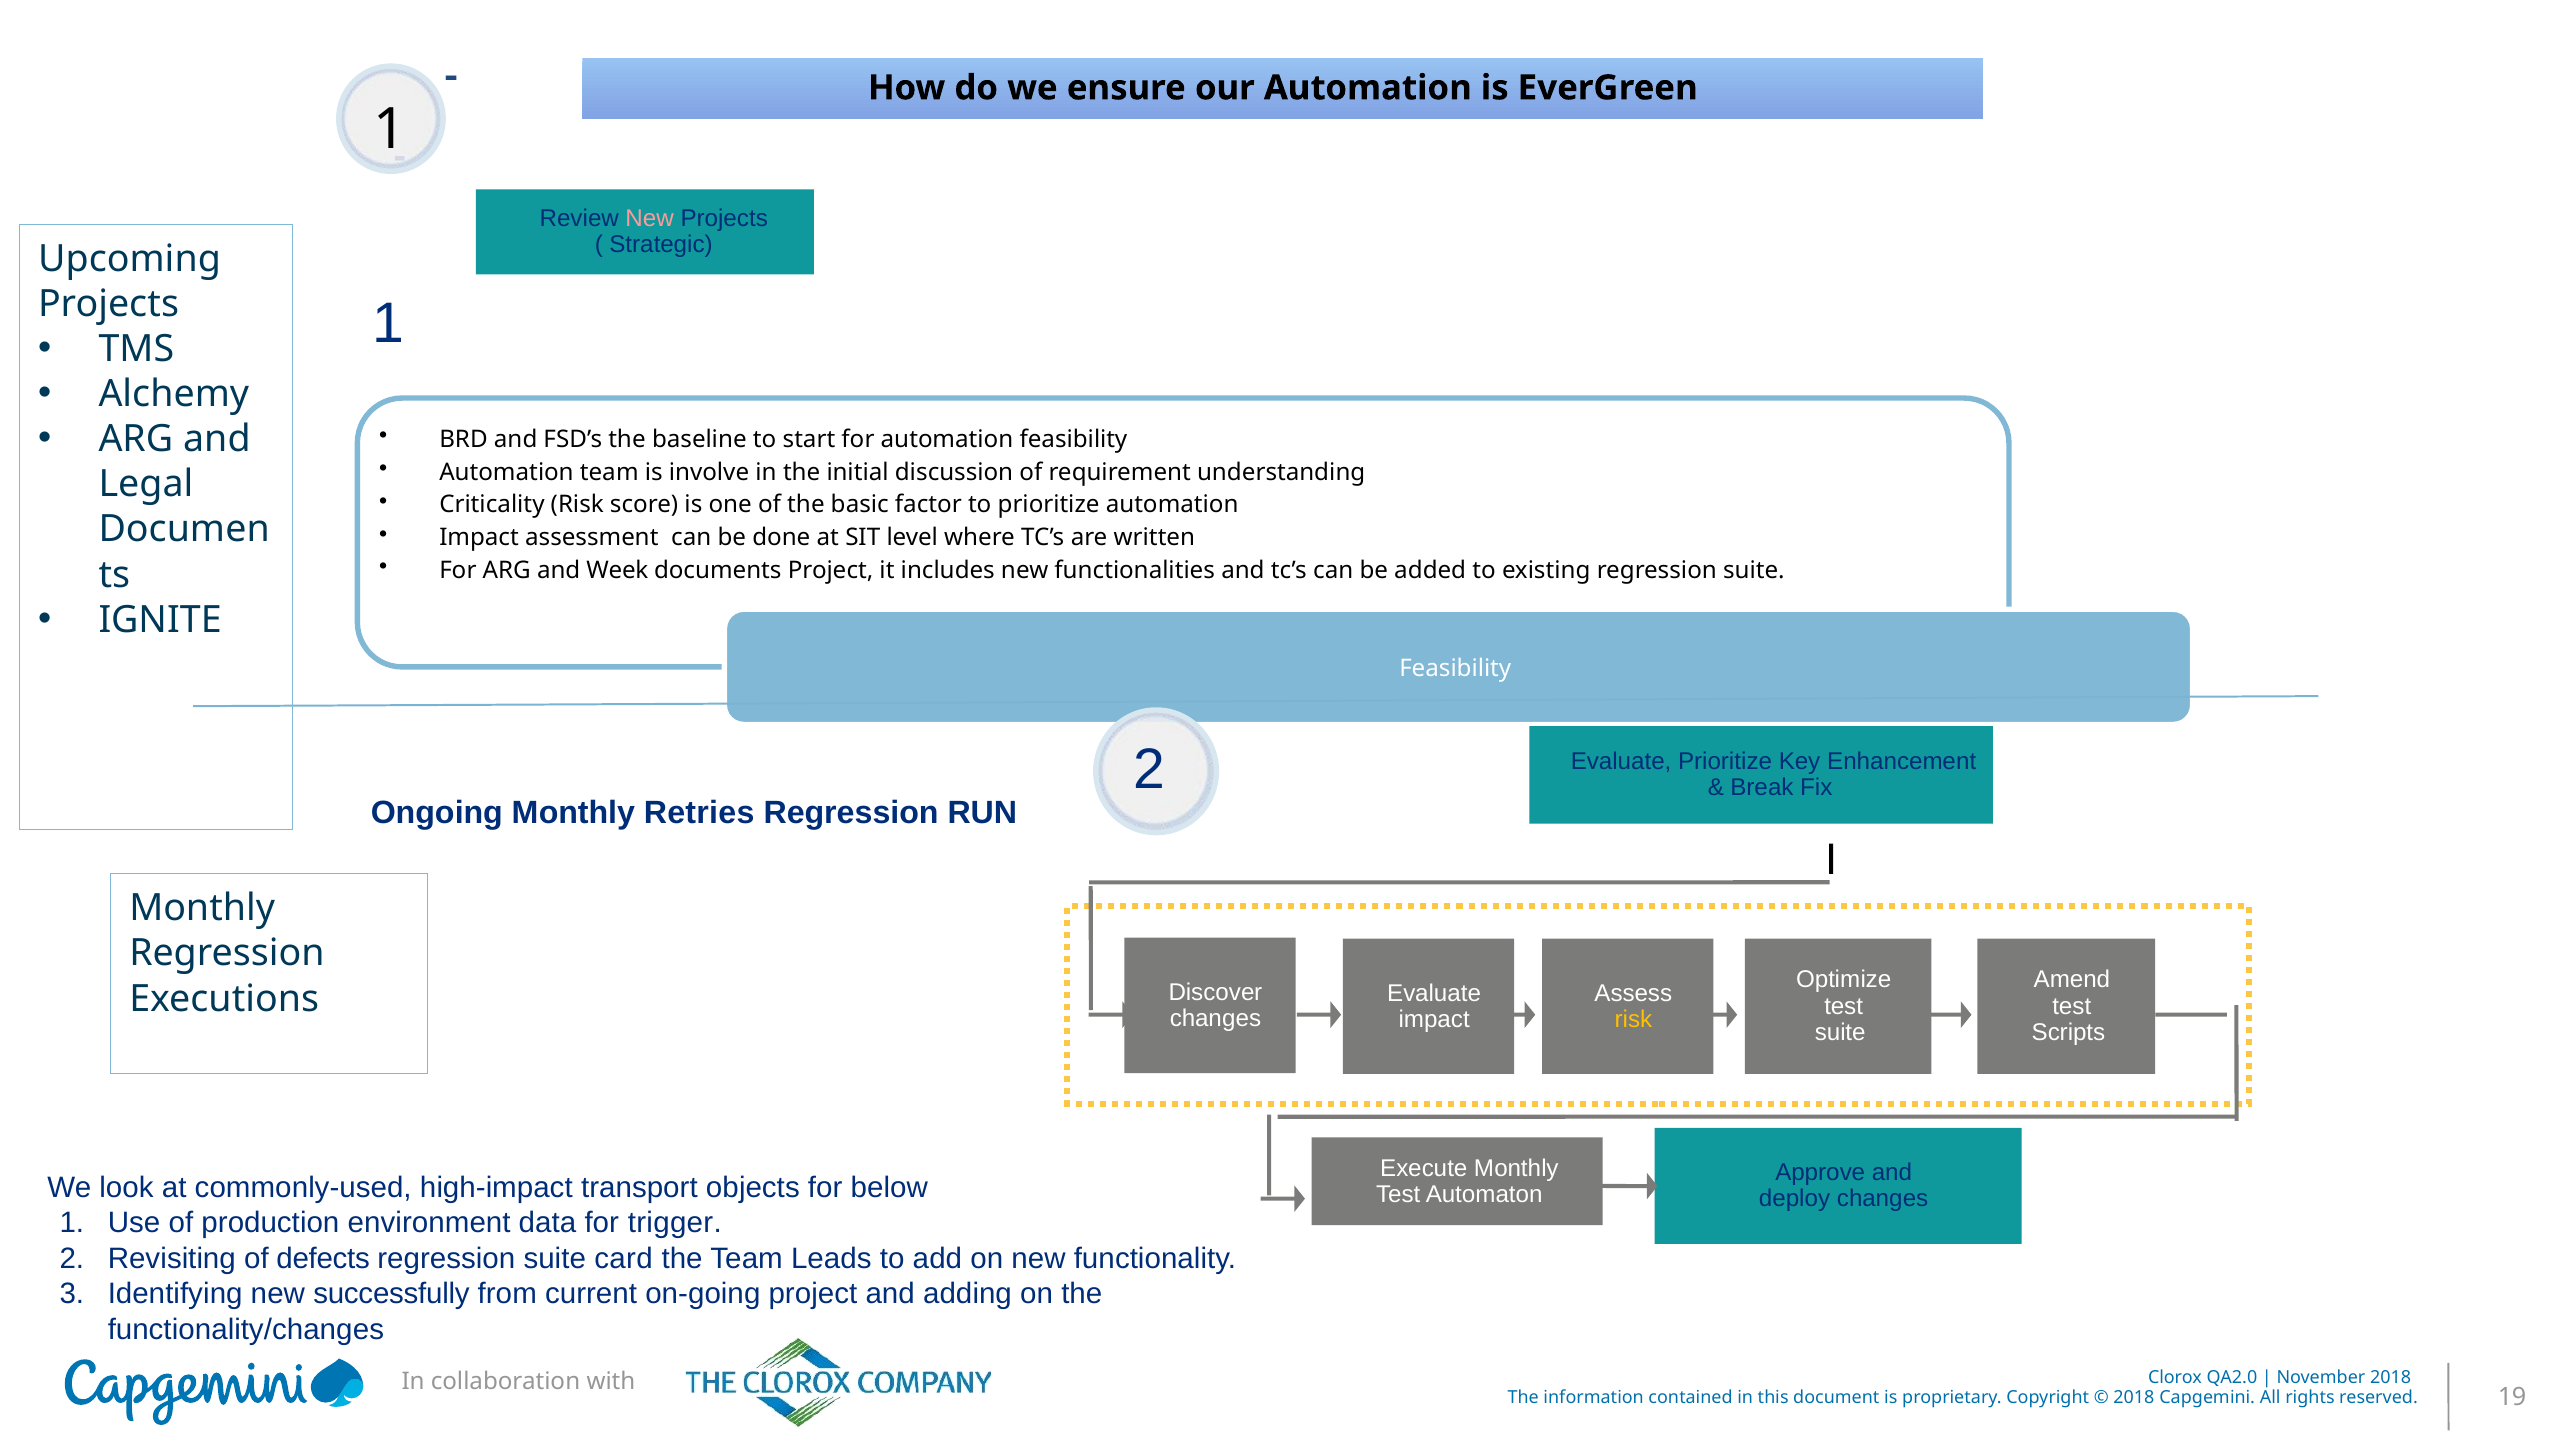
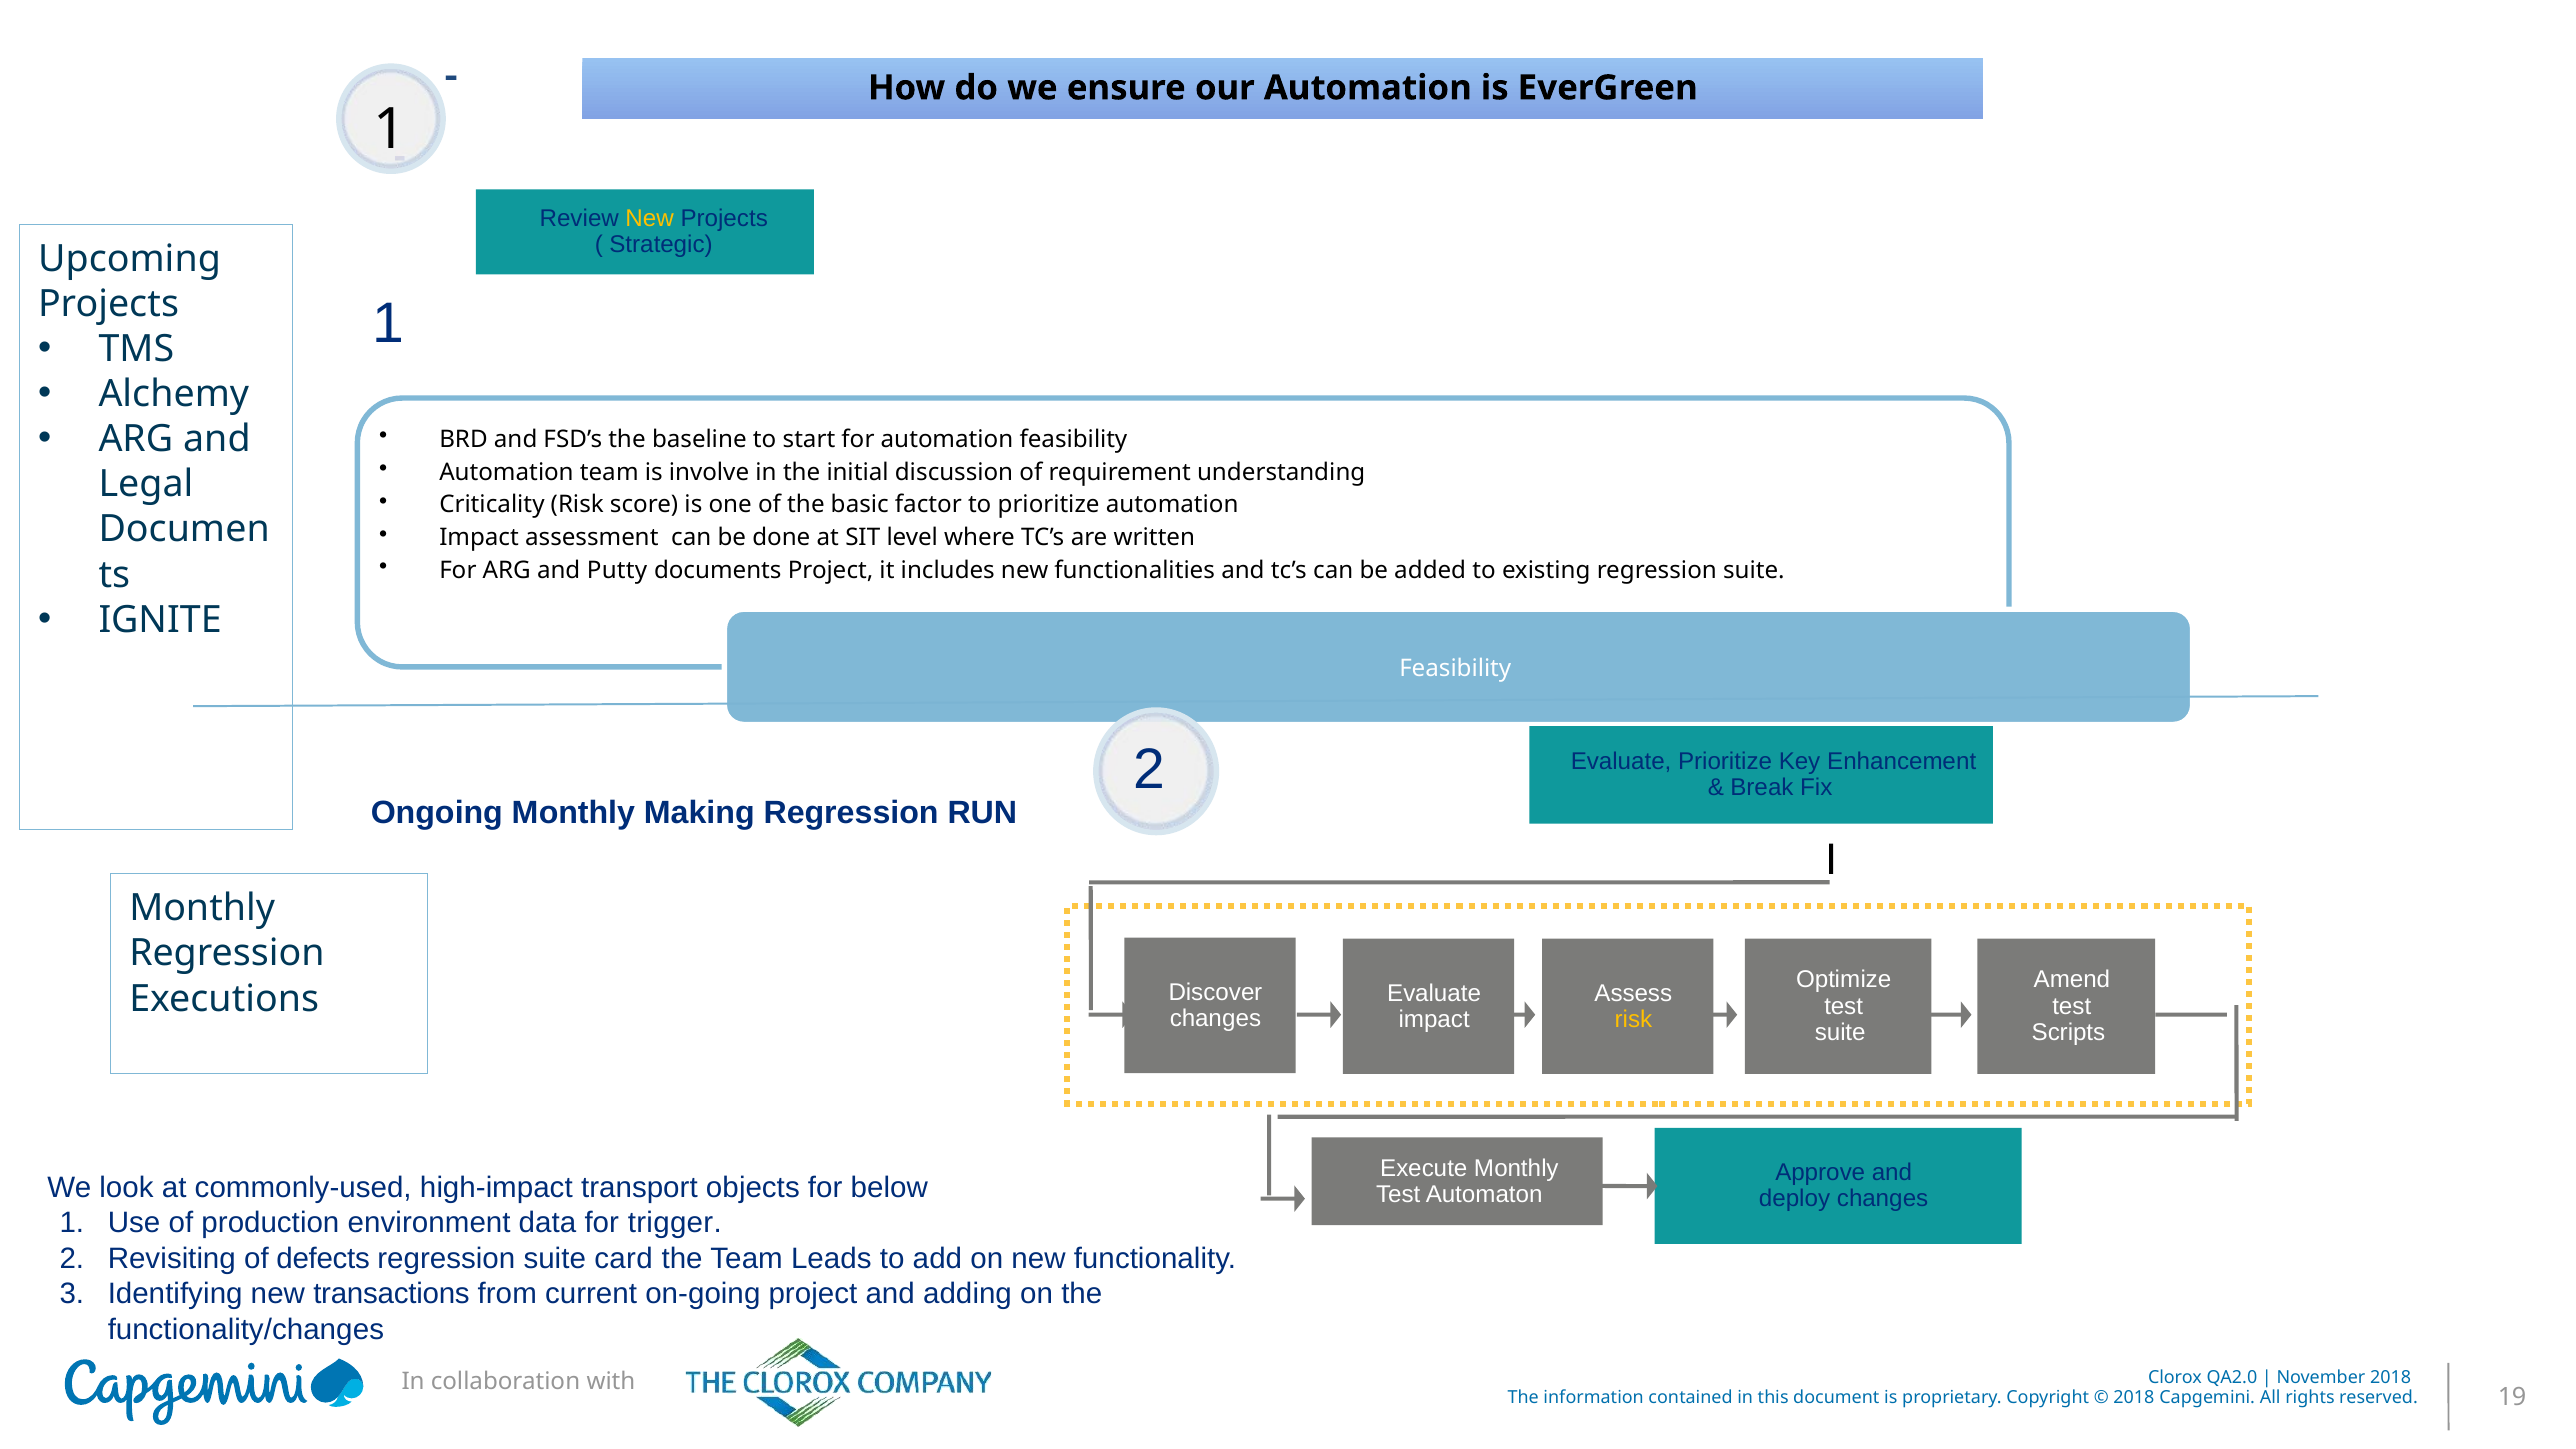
New colour: pink -> yellow (650, 219)
Week: Week -> Putty (617, 571)
Retries: Retries -> Making (699, 813)
successfully: successfully -> transactions (392, 1294)
